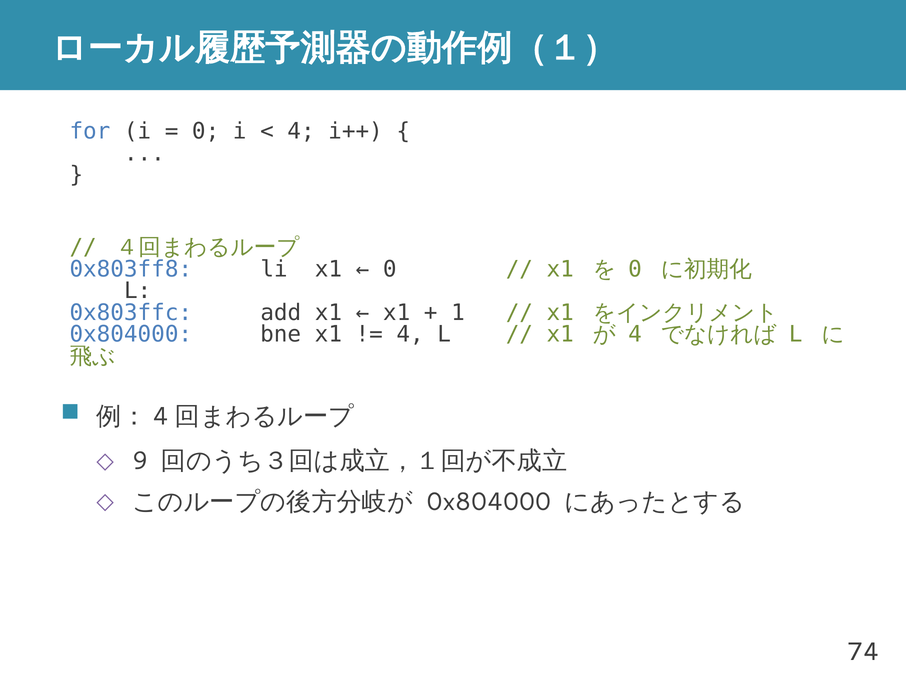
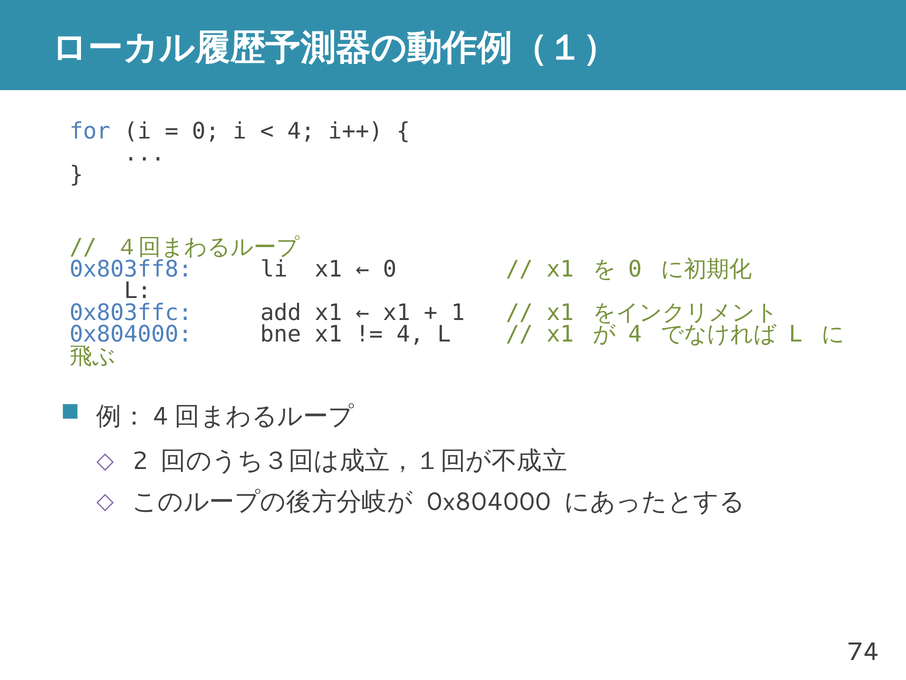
9: 9 -> 2 (140, 461)
